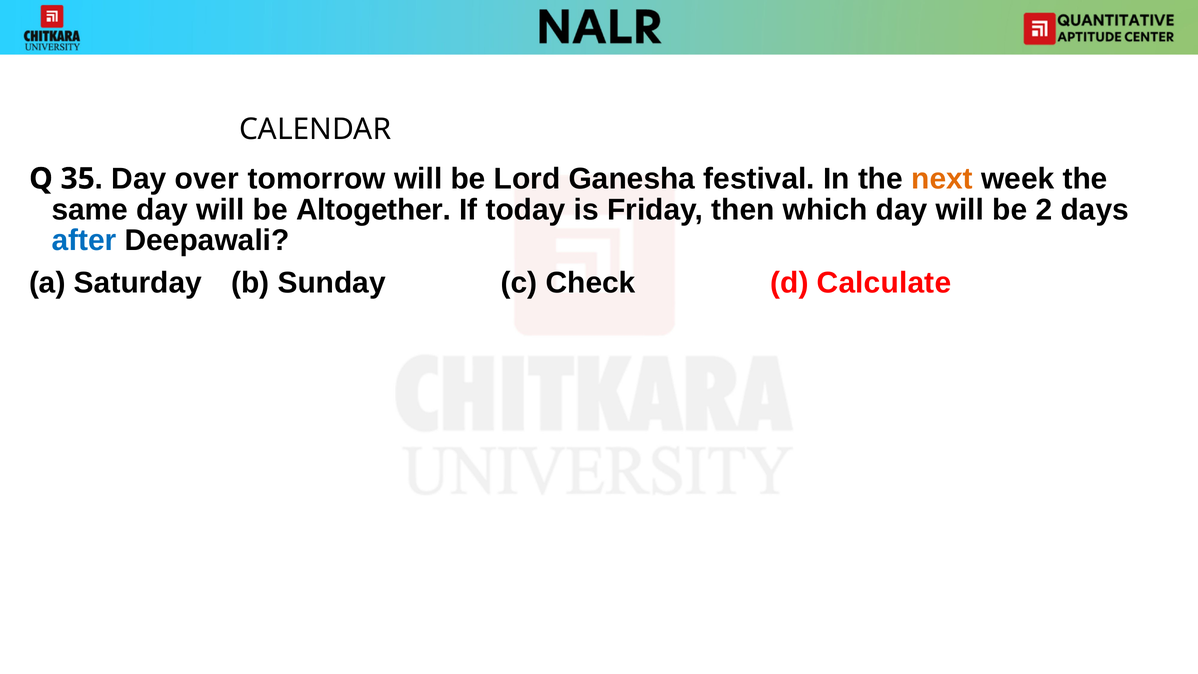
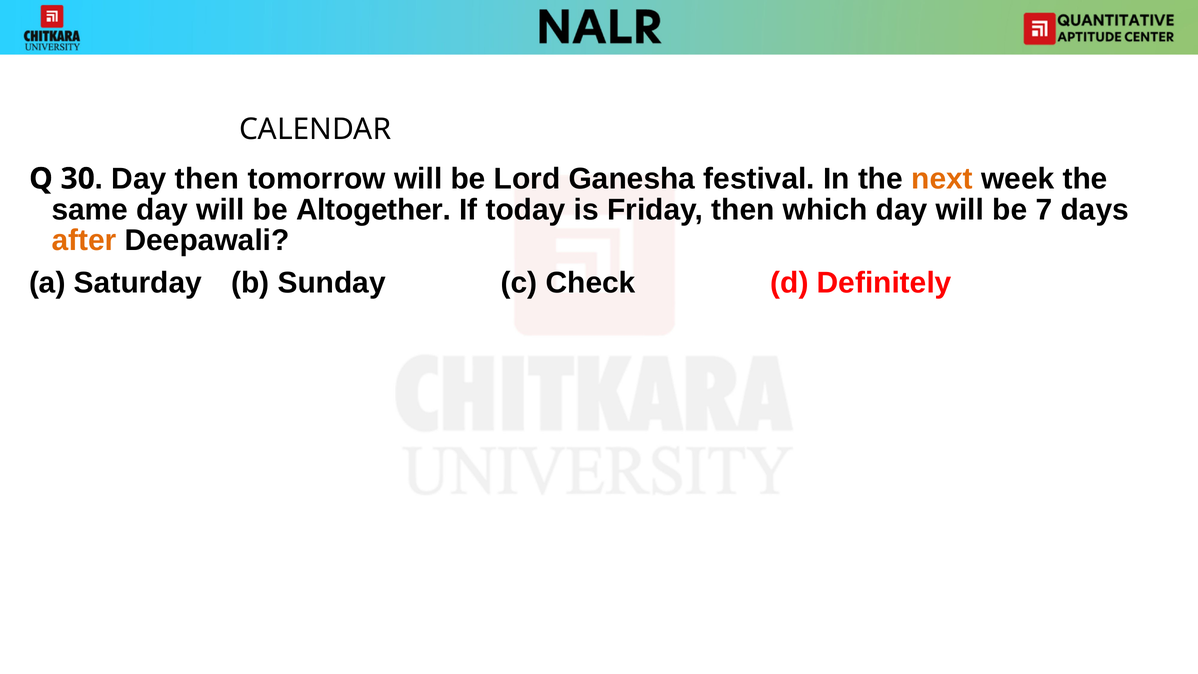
35: 35 -> 30 (78, 179)
Day over: over -> then (207, 179)
2: 2 -> 7 (1044, 210)
after colour: blue -> orange (84, 240)
Calculate: Calculate -> Definitely (884, 283)
